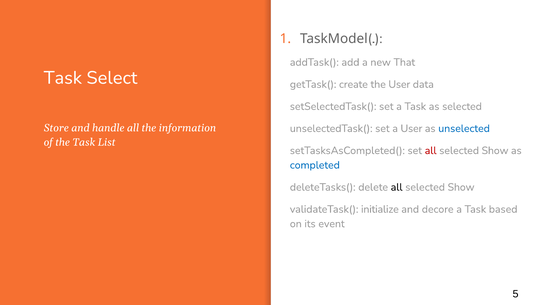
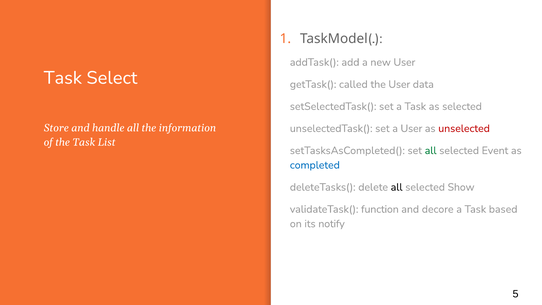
new That: That -> User (404, 62)
create: create -> called (353, 84)
unselected colour: blue -> red (464, 128)
all colour: red -> green (431, 150)
Show: Show -> Event (495, 150)
initialize: initialize -> function (380, 209)
event: event -> notify (332, 224)
